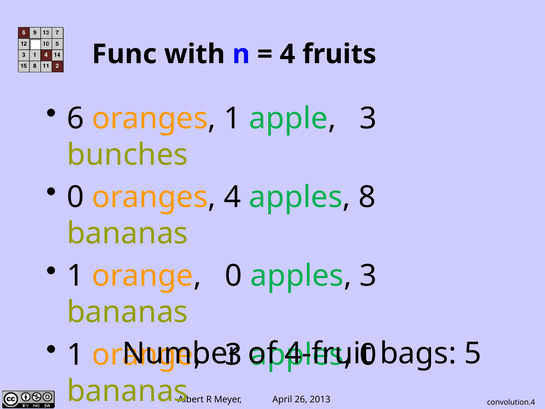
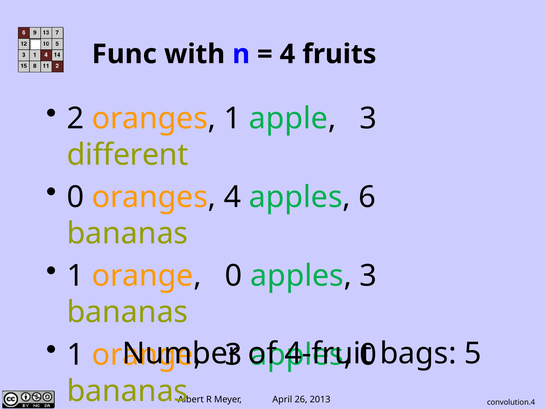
6: 6 -> 2 (75, 118)
bunches: bunches -> different (128, 155)
8: 8 -> 6 (367, 197)
